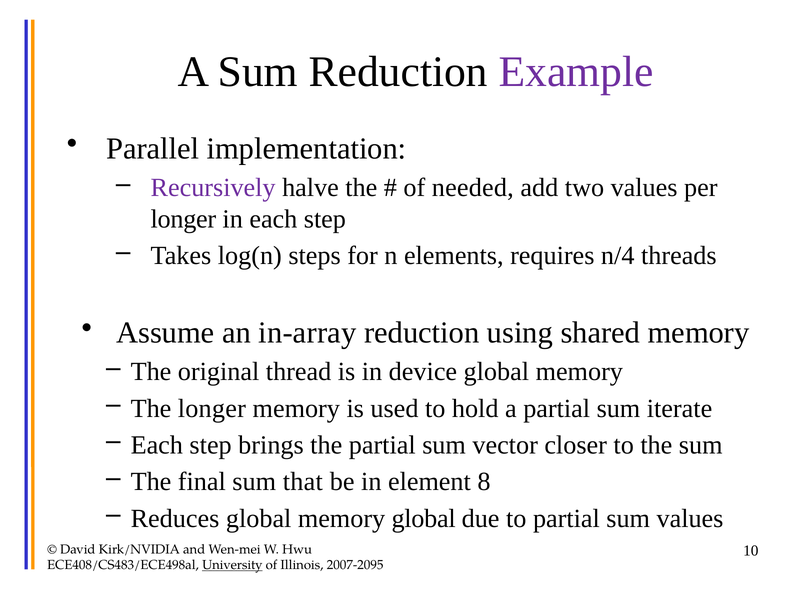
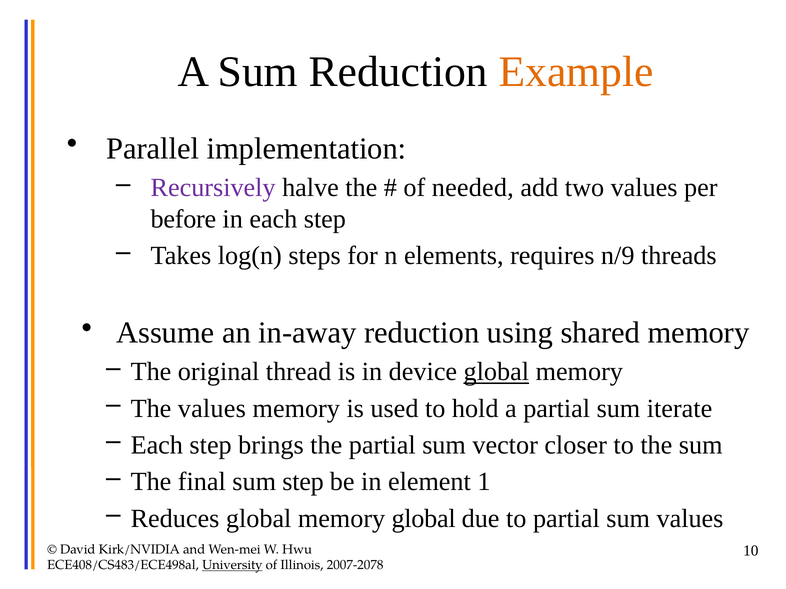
Example colour: purple -> orange (576, 72)
longer: longer -> before (183, 219)
n/4: n/4 -> n/9 (618, 256)
in-array: in-array -> in-away (308, 333)
global underline: none -> present (496, 372)
The longer: longer -> values (212, 409)
sum that: that -> step (303, 482)
8: 8 -> 1 (484, 482)
2007-2095: 2007-2095 -> 2007-2078 (355, 566)
